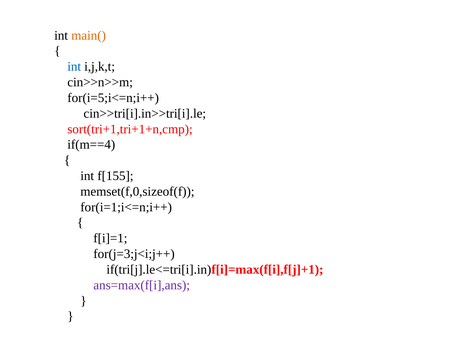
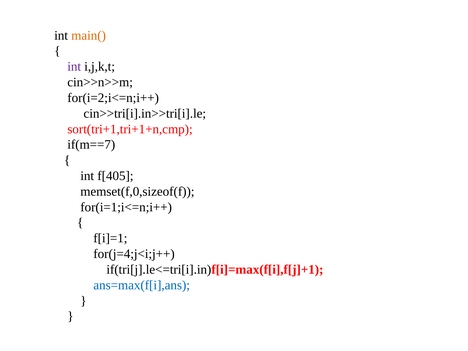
int colour: blue -> purple (74, 67)
for(i=5;i<=n;i++: for(i=5;i<=n;i++ -> for(i=2;i<=n;i++ (113, 98)
if(m==4: if(m==4 -> if(m==7 (91, 145)
f[155: f[155 -> f[405 (115, 176)
for(j=3;j<i;j++: for(j=3;j<i;j++ -> for(j=4;j<i;j++ (134, 254)
ans=max(f[i],ans colour: purple -> blue (142, 285)
